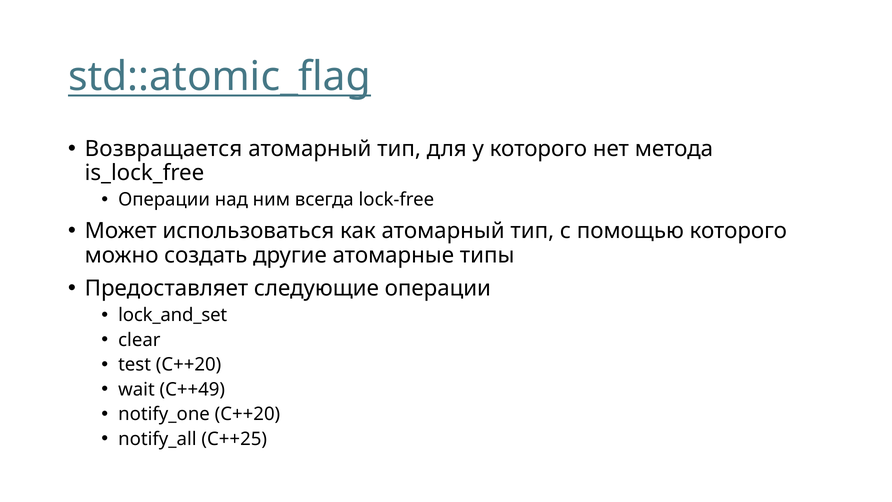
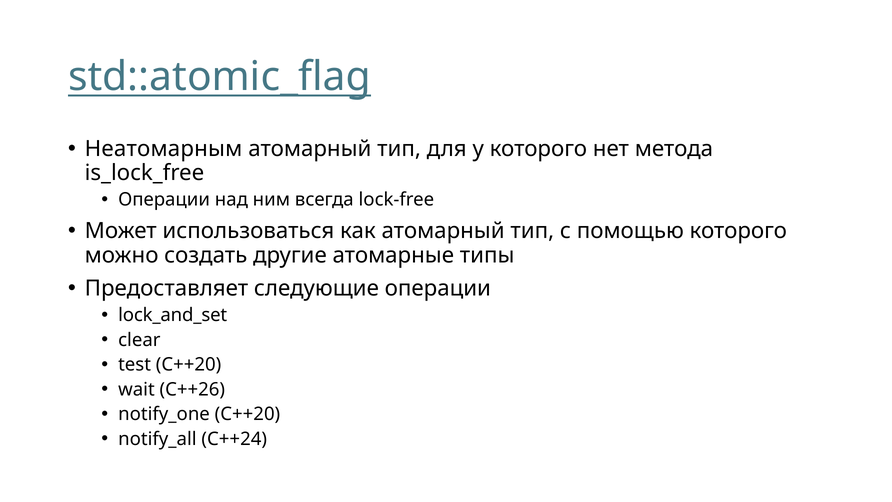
Возвращается: Возвращается -> Неатомарным (164, 149)
C++49: C++49 -> C++26 (192, 389)
C++25: C++25 -> C++24 (234, 439)
